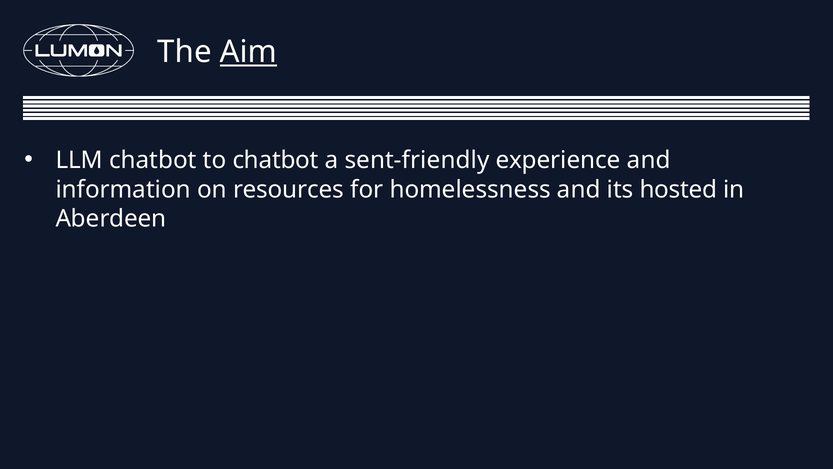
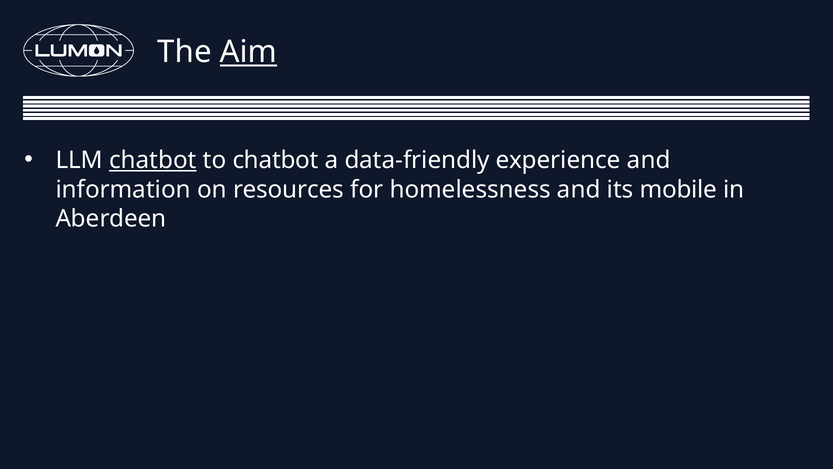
chatbot underline: none -> present (153, 160)
sent-friendly: sent-friendly -> data-friendly (417, 160)
hosted: hosted -> mobile (678, 189)
